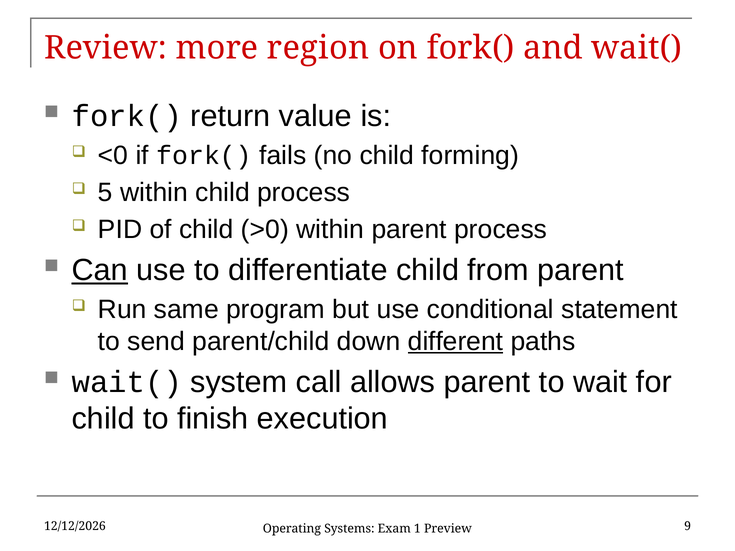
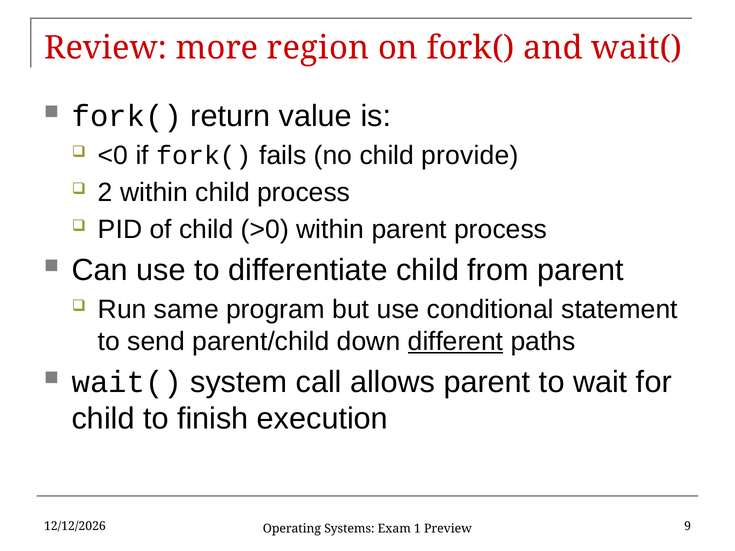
forming: forming -> provide (470, 155)
5: 5 -> 2 (105, 193)
Can underline: present -> none (100, 270)
